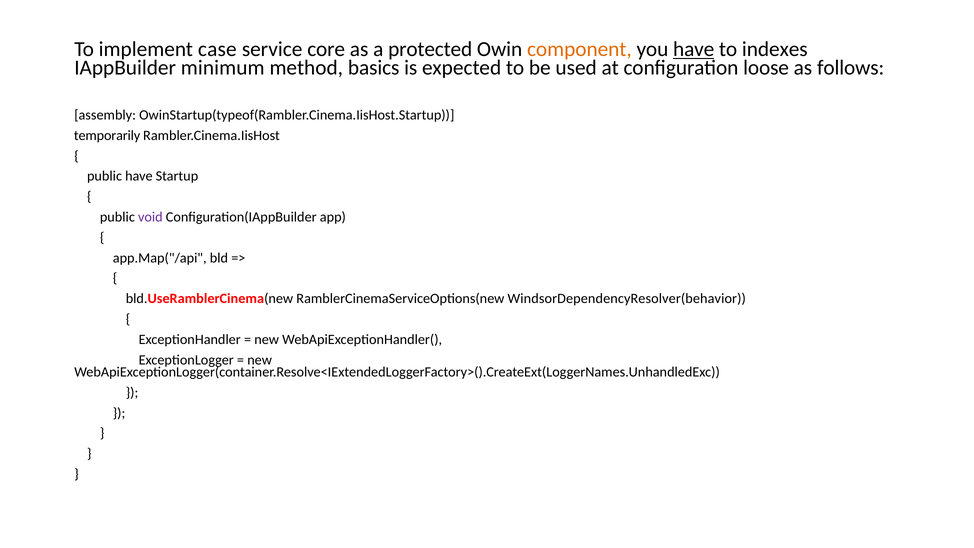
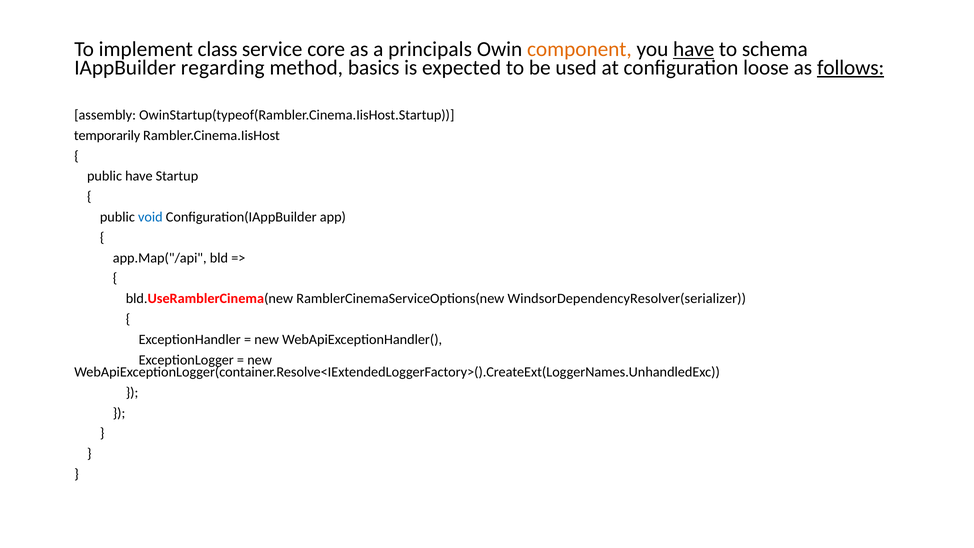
case: case -> class (218, 49)
protected: protected -> principals (430, 49)
indexes: indexes -> schema (775, 49)
minimum: minimum -> regarding (223, 68)
follows underline: none -> present (851, 68)
void colour: purple -> blue (150, 217)
WindsorDependencyResolver(behavior: WindsorDependencyResolver(behavior -> WindsorDependencyResolver(serializer (627, 299)
